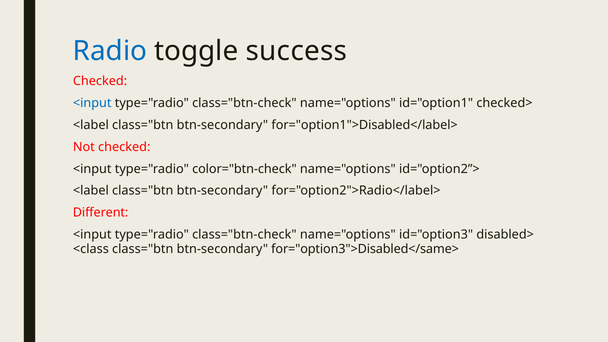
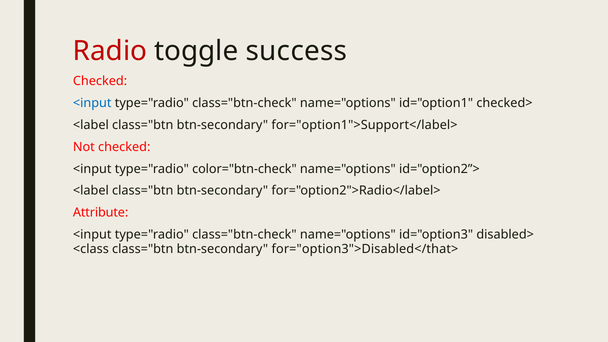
Radio colour: blue -> red (110, 51)
for="option1">Disabled</label>: for="option1">Disabled</label> -> for="option1">Support</label> (365, 125)
Different: Different -> Attribute (101, 213)
for="option3">Disabled</same>: for="option3">Disabled</same> -> for="option3">Disabled</that> (365, 249)
